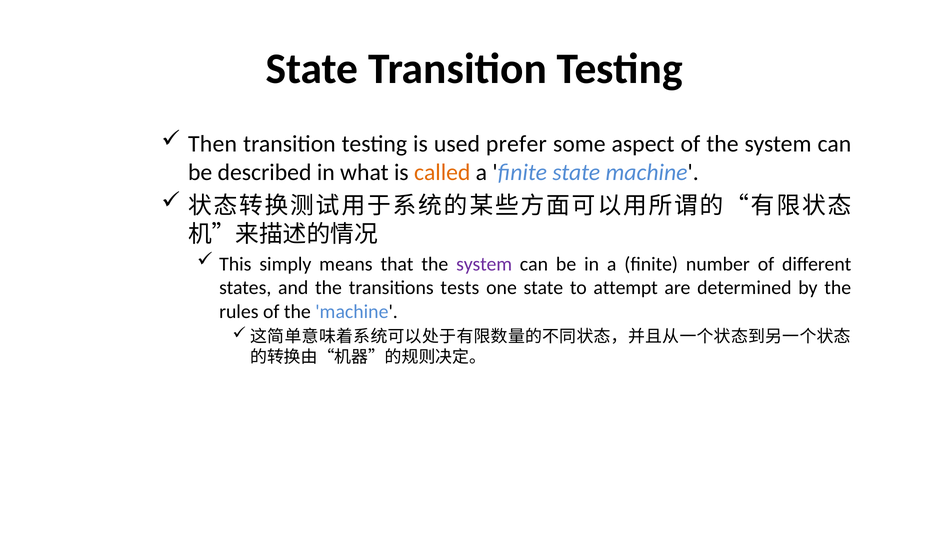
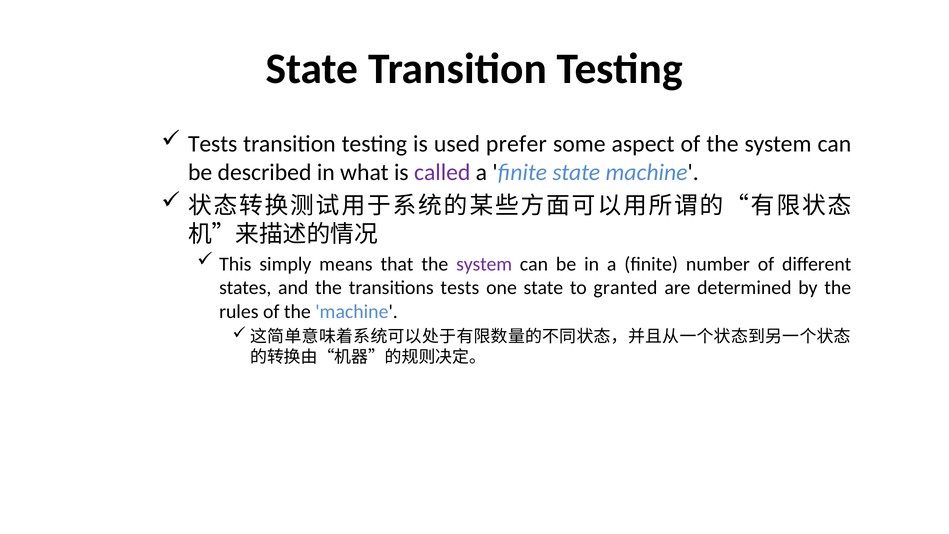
Then: Then -> Tests (213, 144)
called colour: orange -> purple (442, 172)
attempt: attempt -> granted (625, 288)
